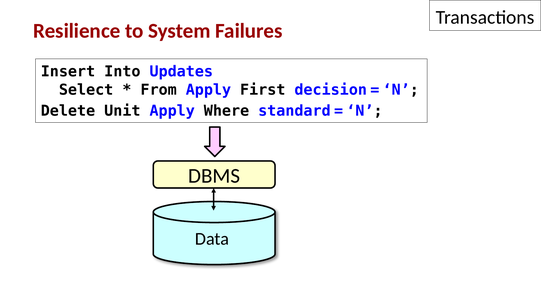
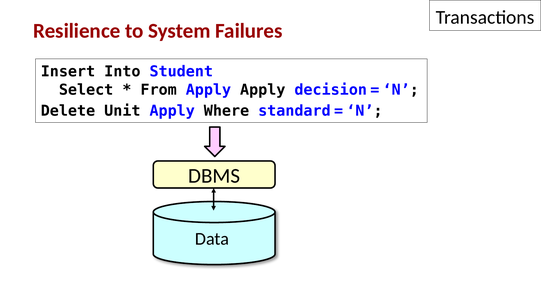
Updates: Updates -> Student (181, 72)
Apply First: First -> Apply (263, 90)
